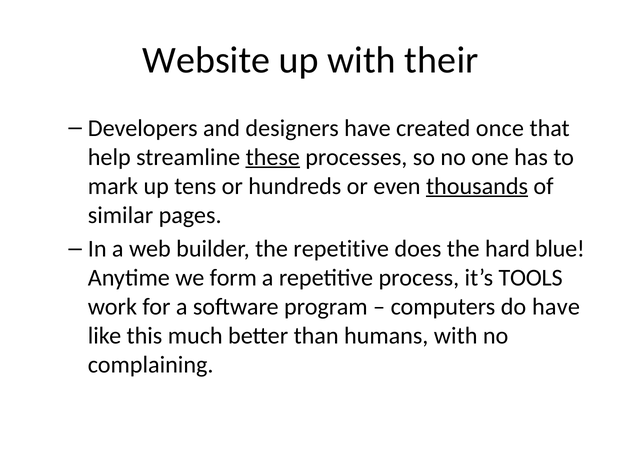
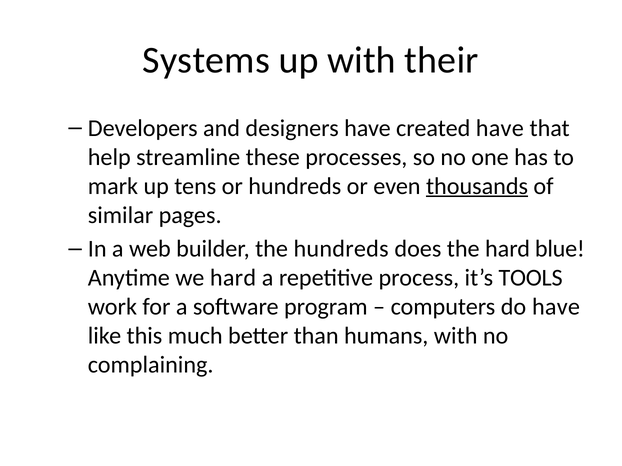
Website: Website -> Systems (206, 60)
created once: once -> have (500, 128)
these underline: present -> none (273, 157)
the repetitive: repetitive -> hundreds (341, 249)
we form: form -> hard (233, 278)
